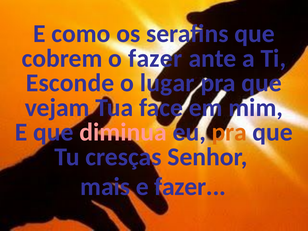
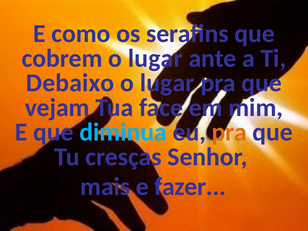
cobrem o fazer: fazer -> lugar (155, 58)
Esconde: Esconde -> Debaixo (70, 83)
diminua colour: pink -> light blue (123, 132)
